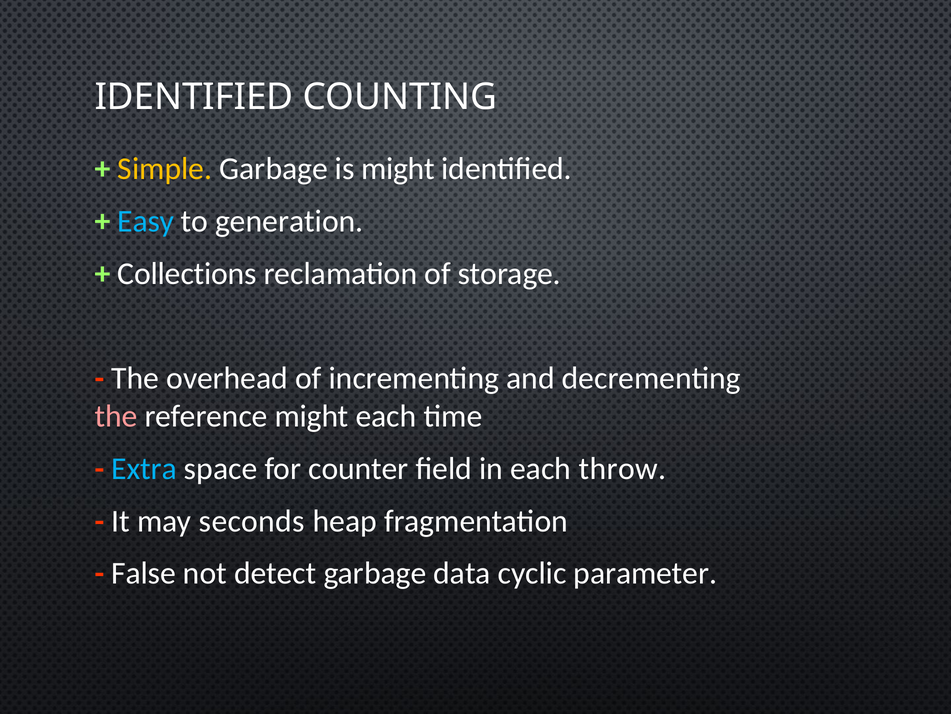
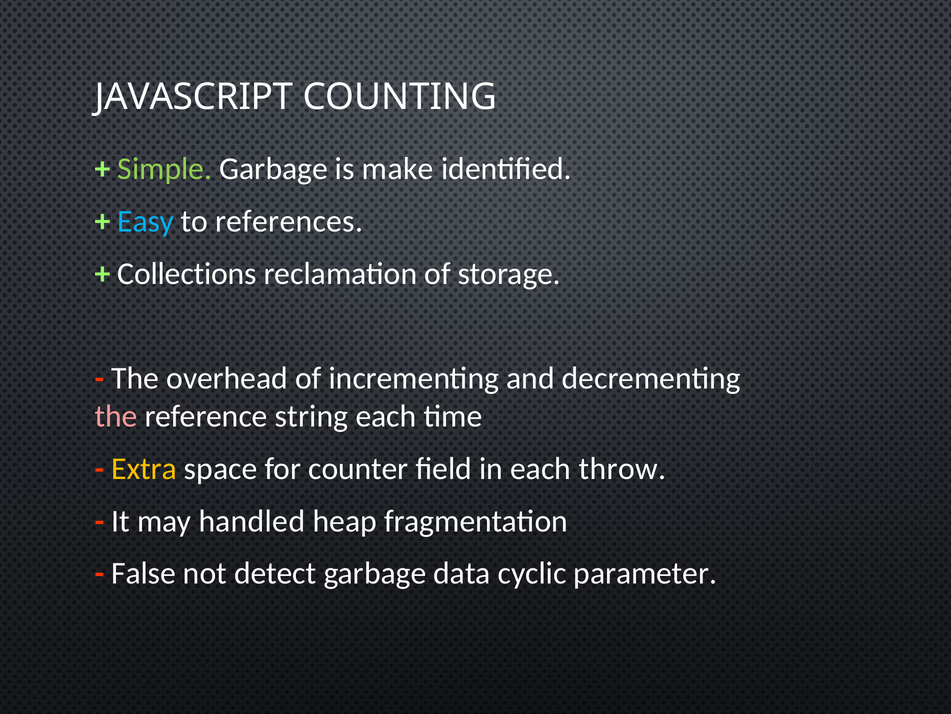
IDENTIFIED: IDENTIFIED -> JAVASCRIPT (194, 97)
Simple colour: yellow -> light green (165, 169)
is might: might -> make (398, 169)
generation: generation -> references (289, 221)
reference might: might -> string (312, 416)
Extra colour: light blue -> yellow (144, 468)
seconds: seconds -> handled (252, 521)
